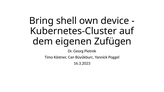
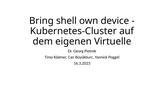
Zufügen: Zufügen -> Virtuelle (113, 41)
